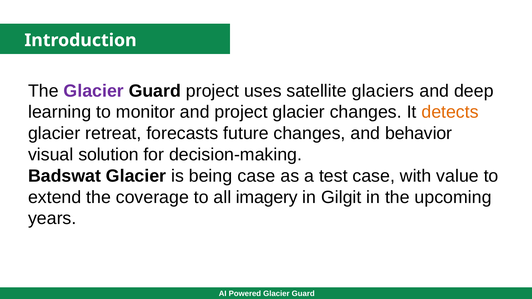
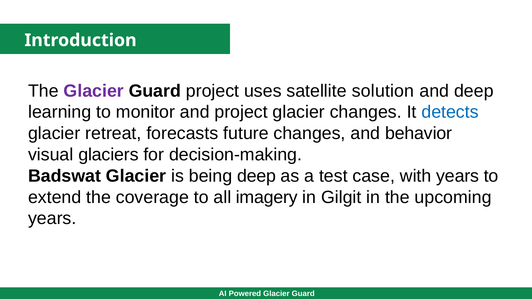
glaciers: glaciers -> solution (383, 91)
detects colour: orange -> blue (450, 112)
solution: solution -> glaciers (108, 155)
being case: case -> deep (257, 176)
with value: value -> years (458, 176)
